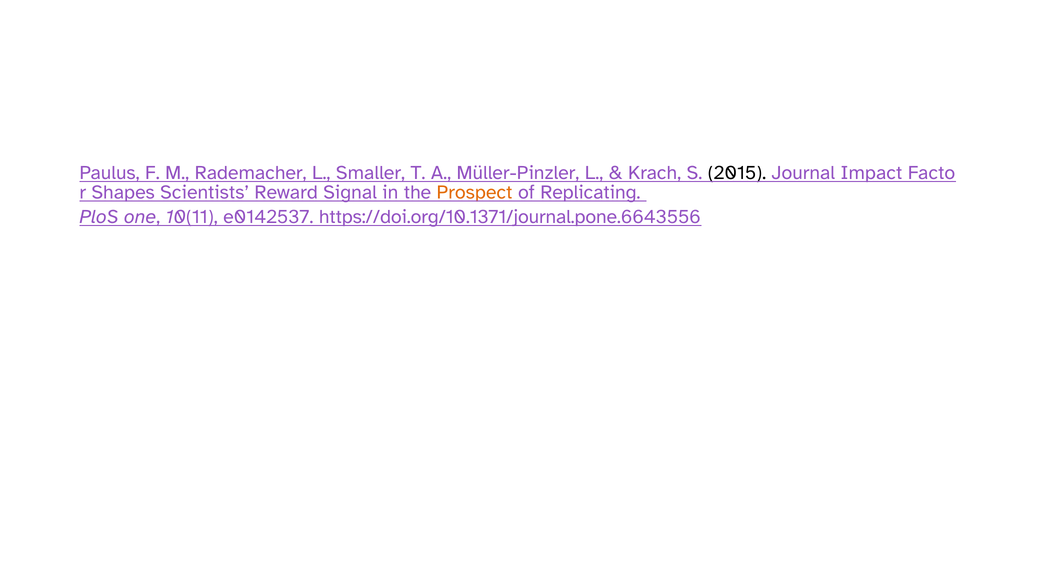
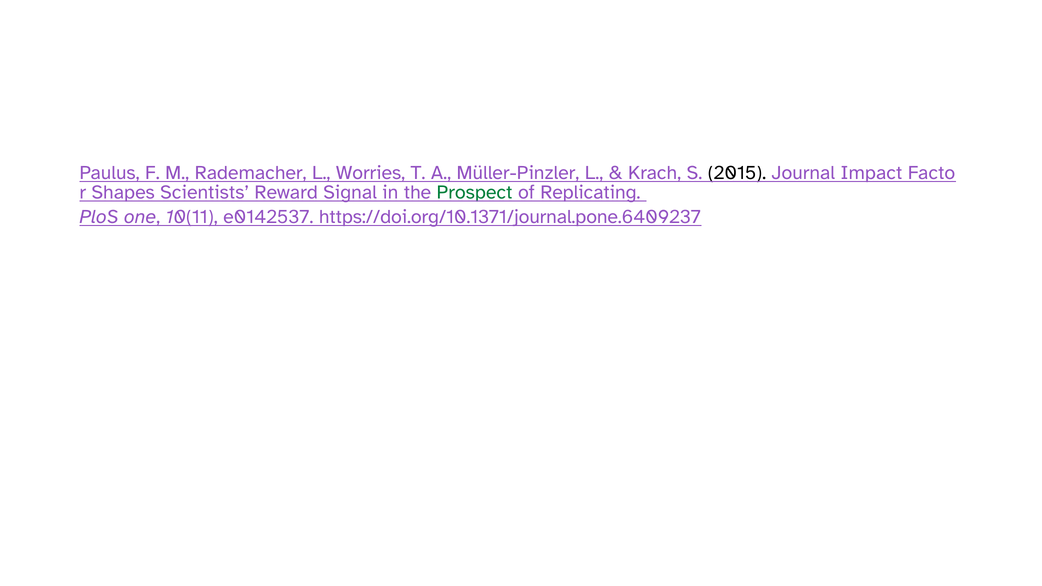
Smaller: Smaller -> Worries (371, 173)
Prospect colour: orange -> green (475, 193)
https://doi.org/10.1371/journal.pone.6643556: https://doi.org/10.1371/journal.pone.6643556 -> https://doi.org/10.1371/journal.pone.6409237 (510, 217)
